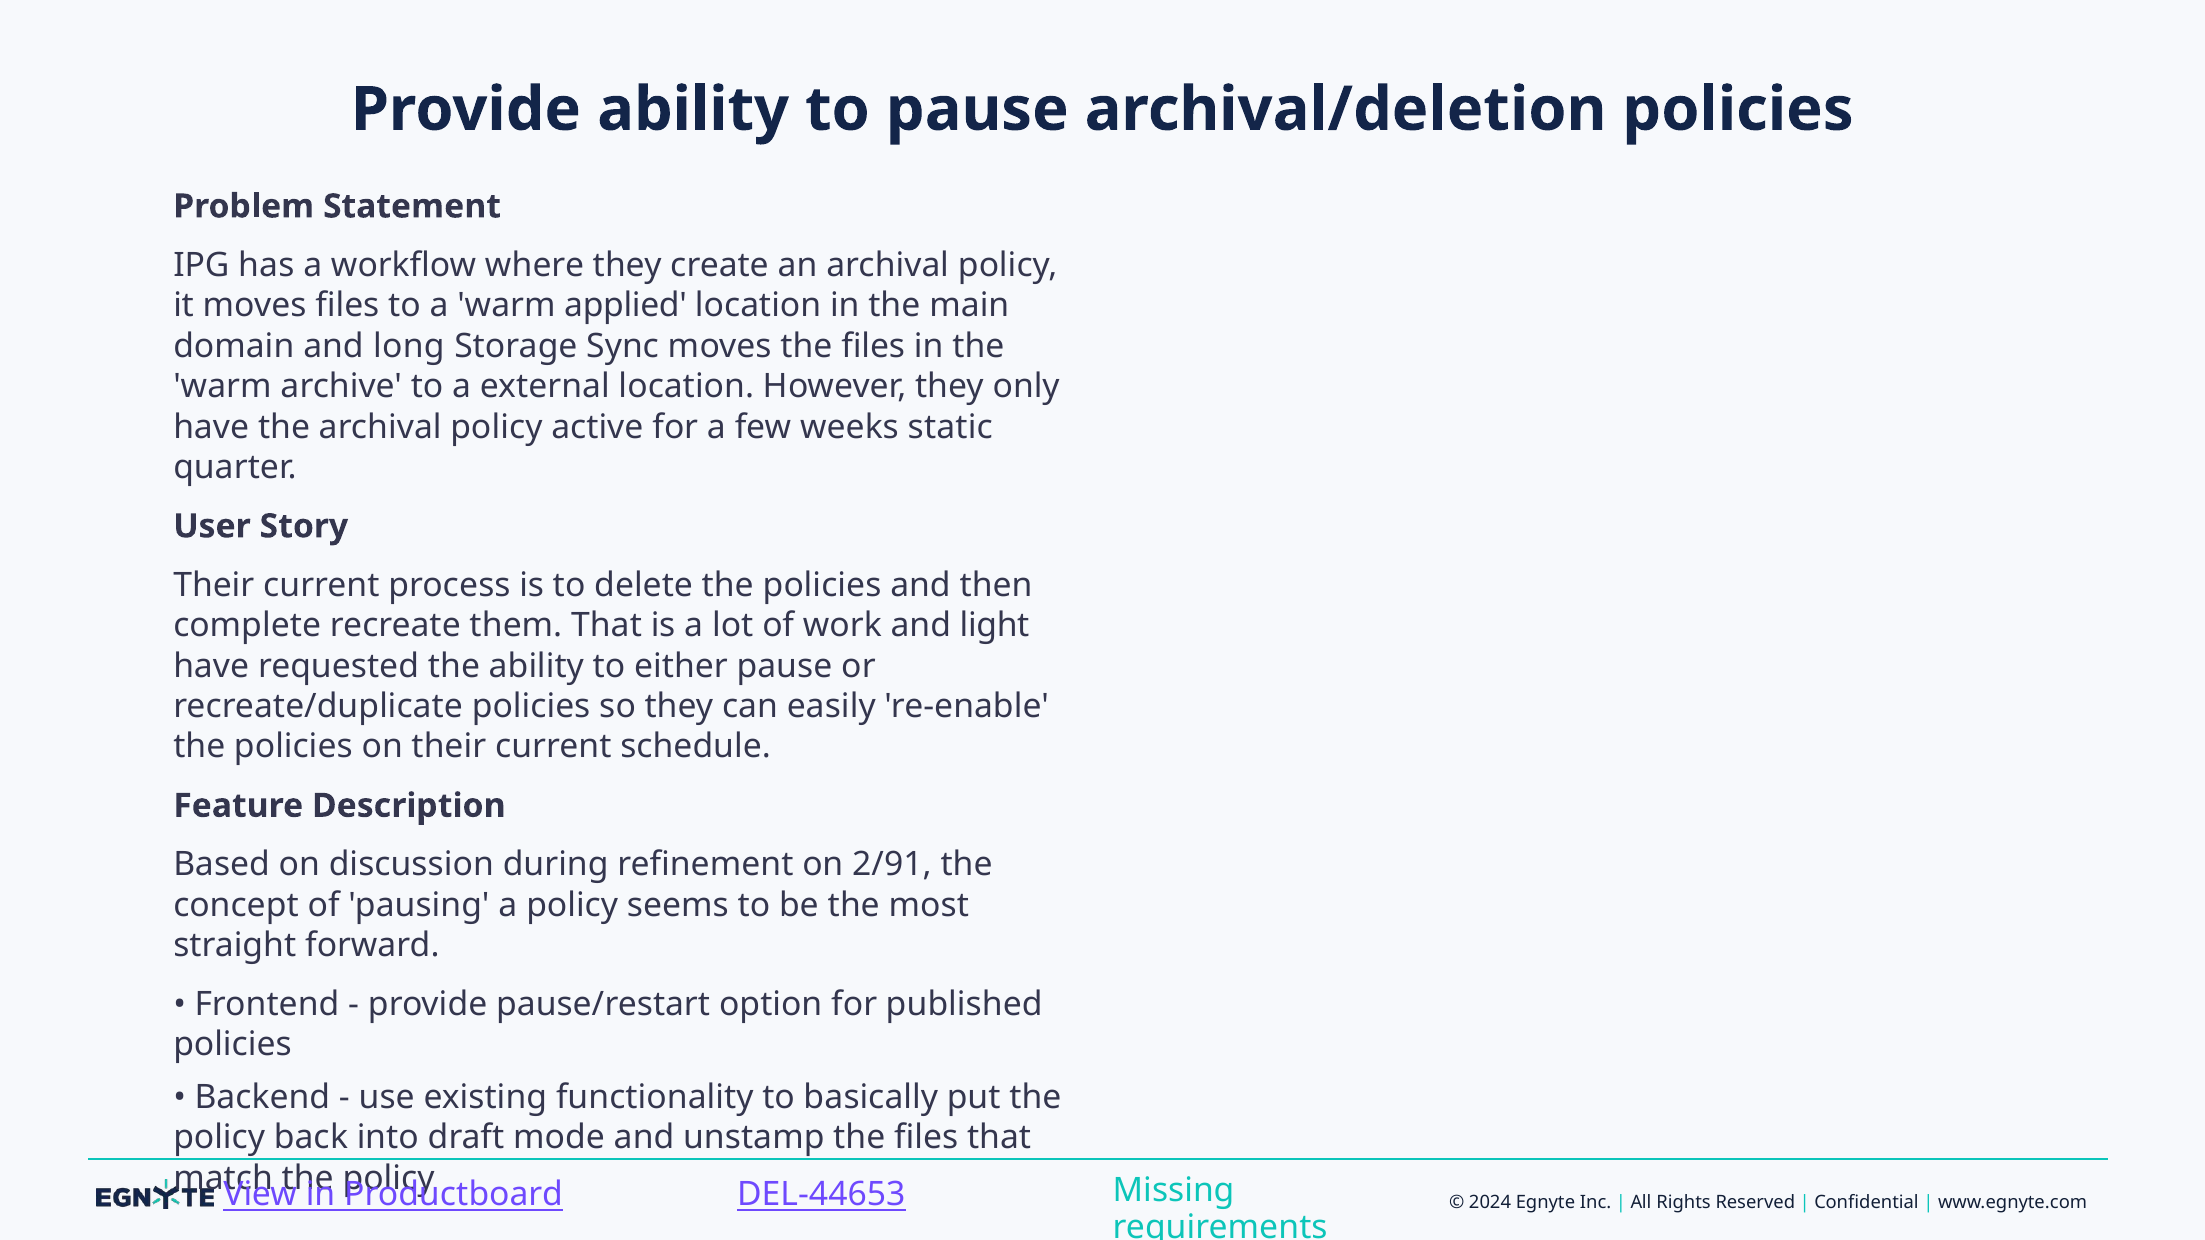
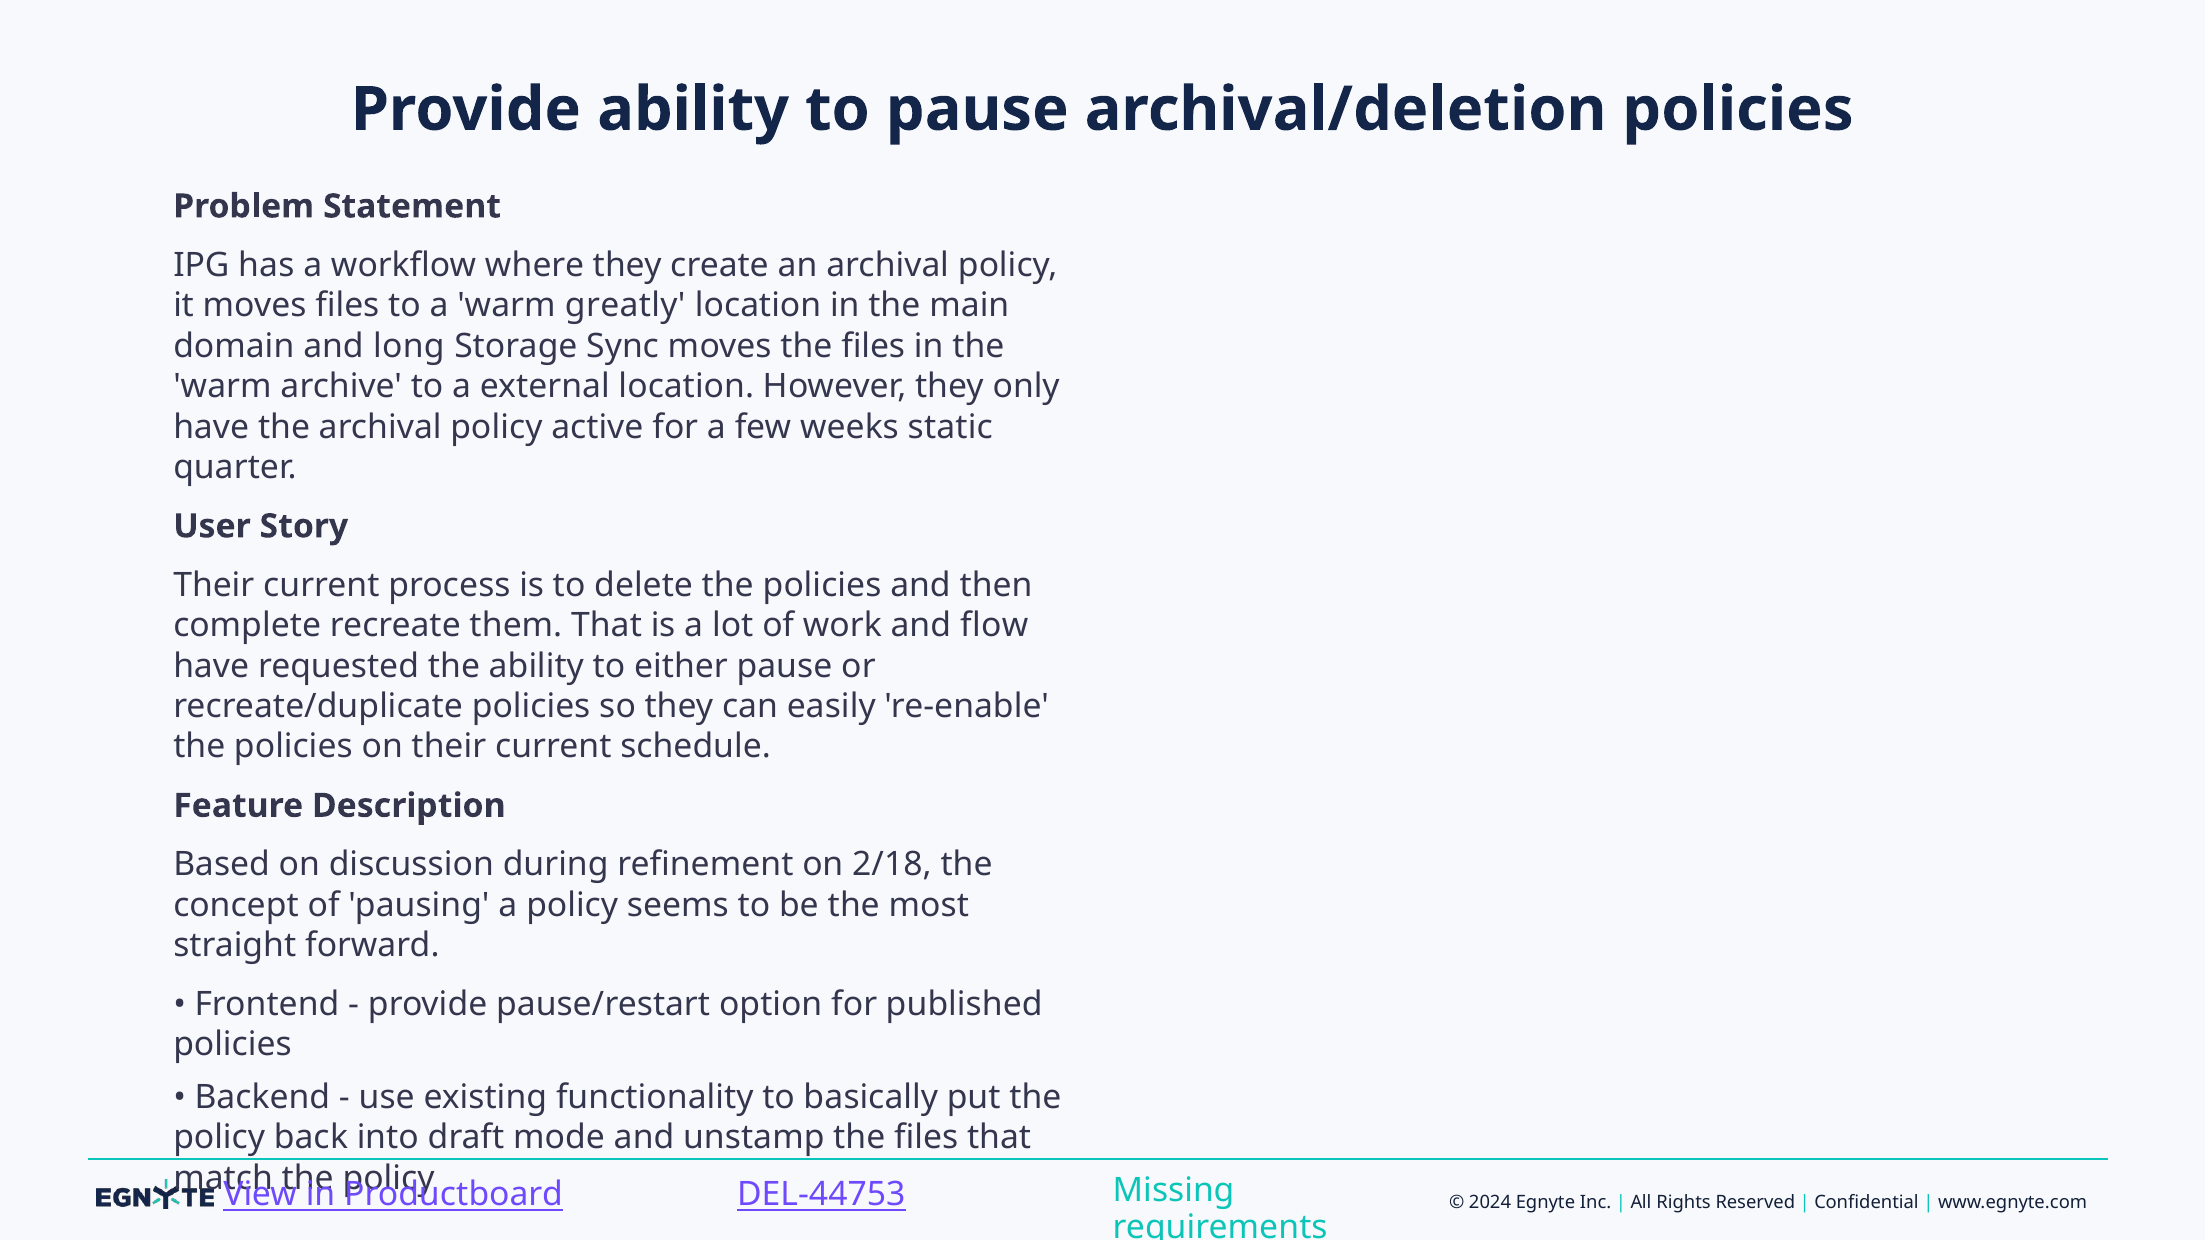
applied: applied -> greatly (625, 306)
light: light -> flow (994, 626)
2/91: 2/91 -> 2/18 (892, 865)
DEL-44653: DEL-44653 -> DEL-44753 (821, 1195)
